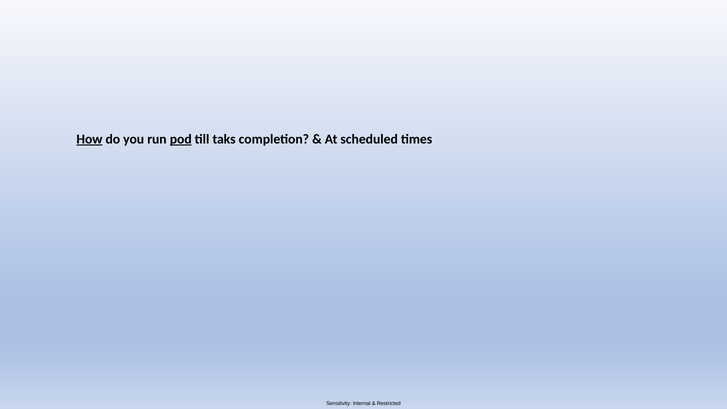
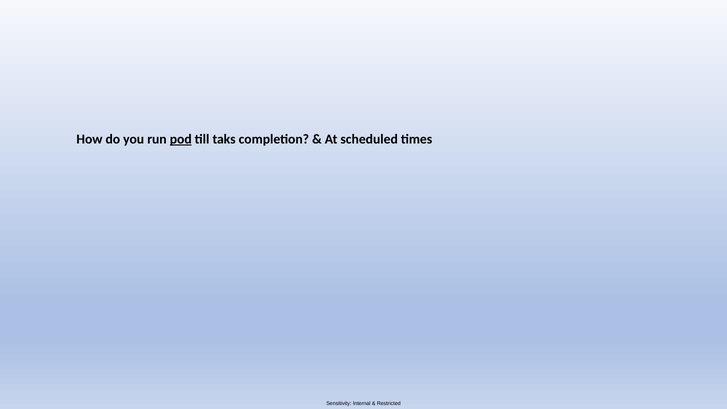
How underline: present -> none (89, 139)
